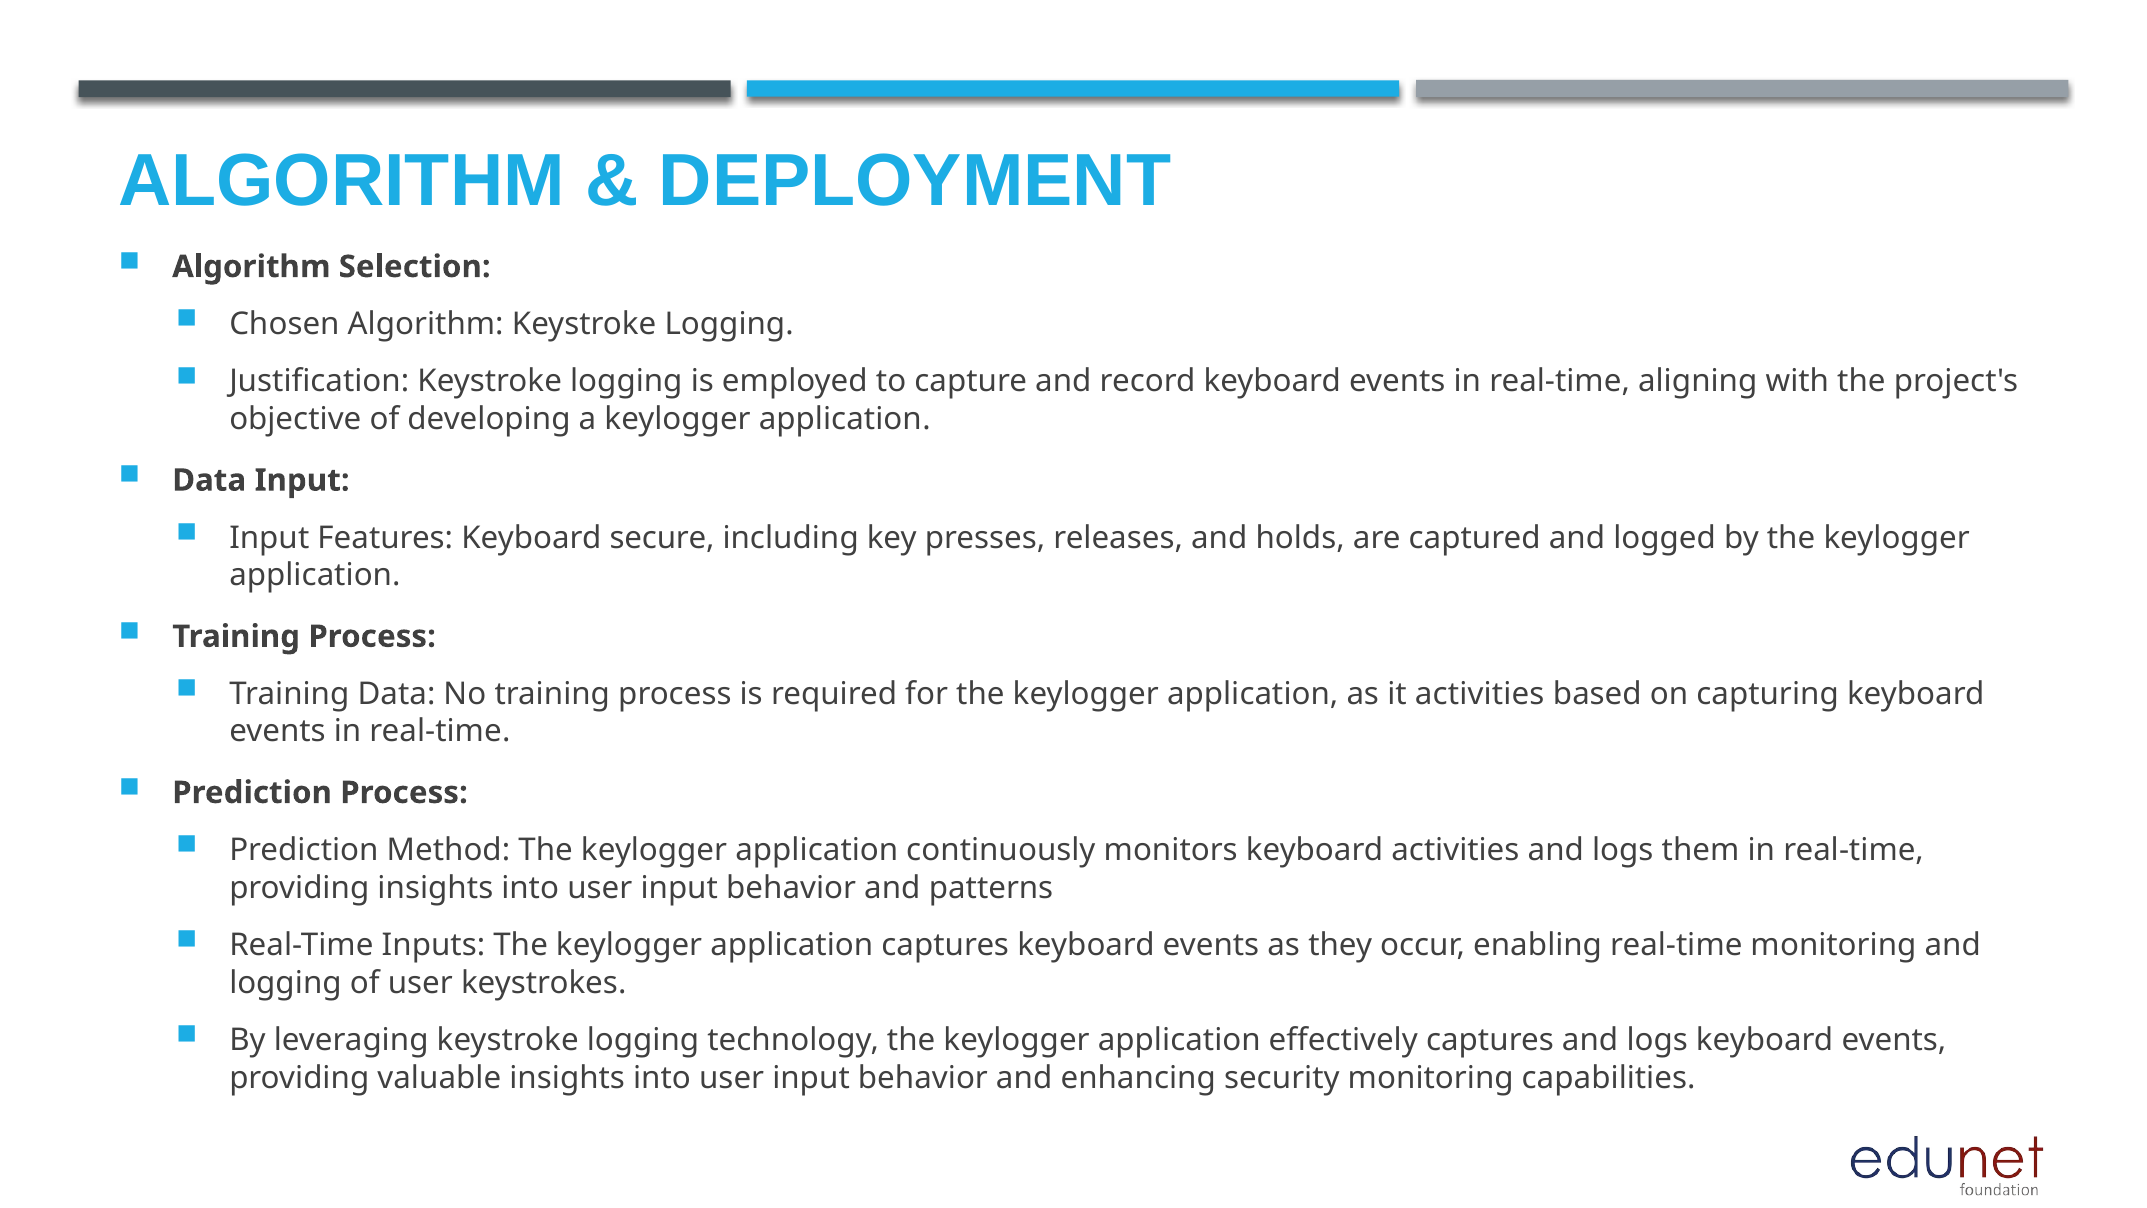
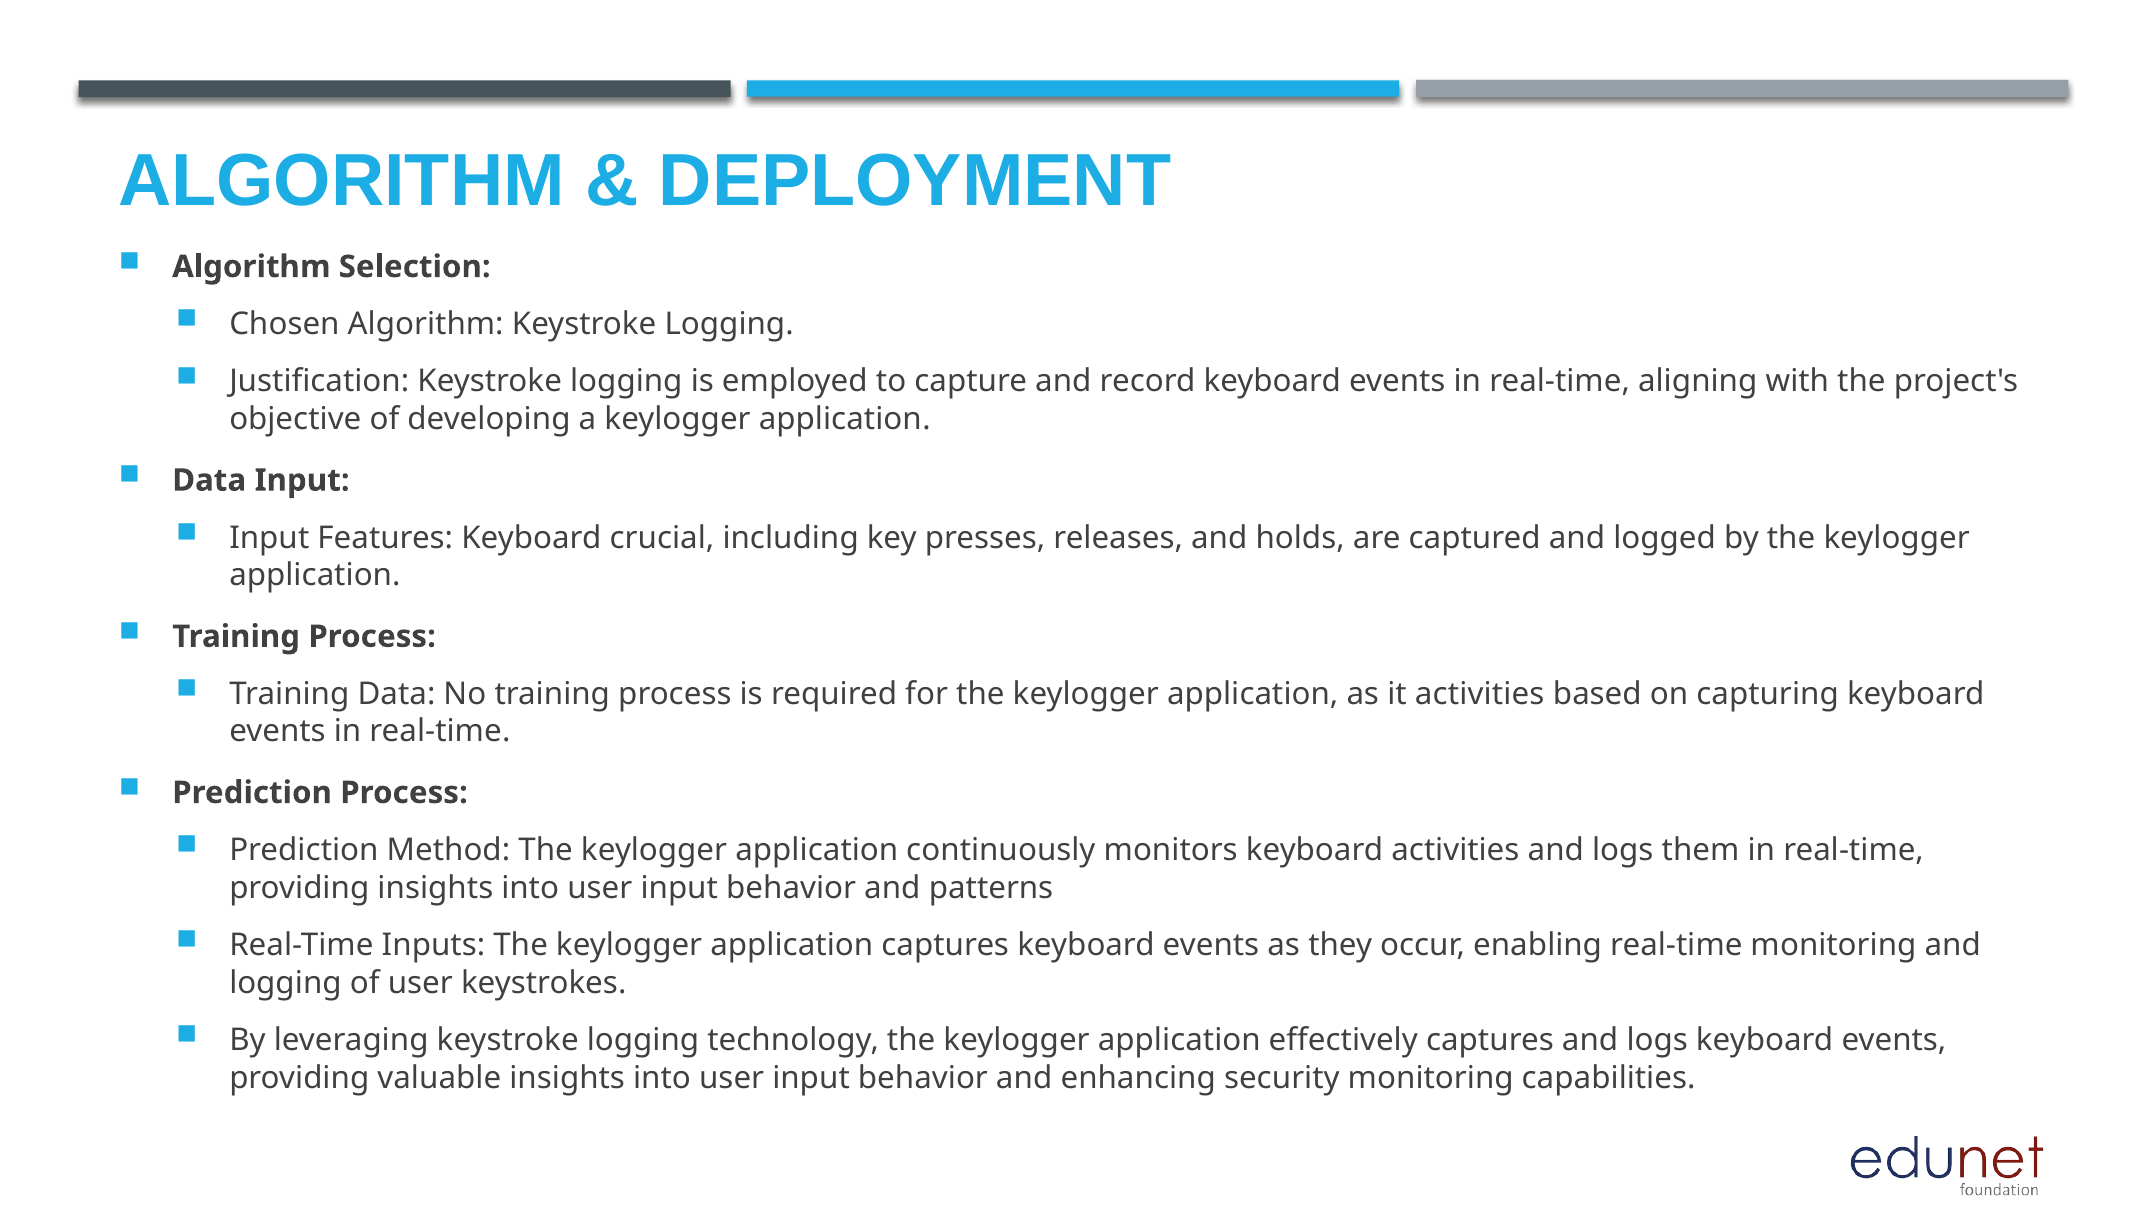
secure: secure -> crucial (662, 538)
